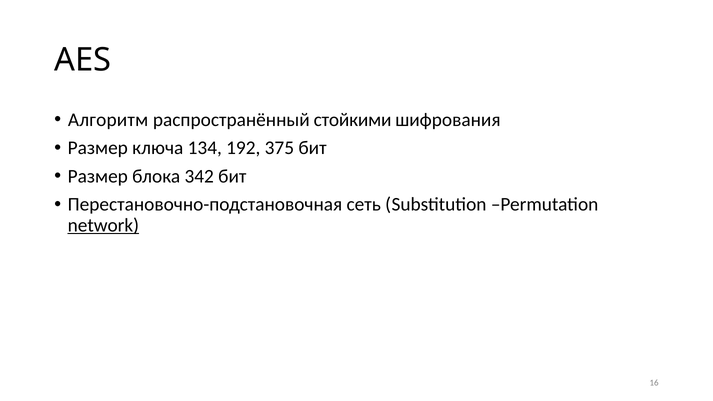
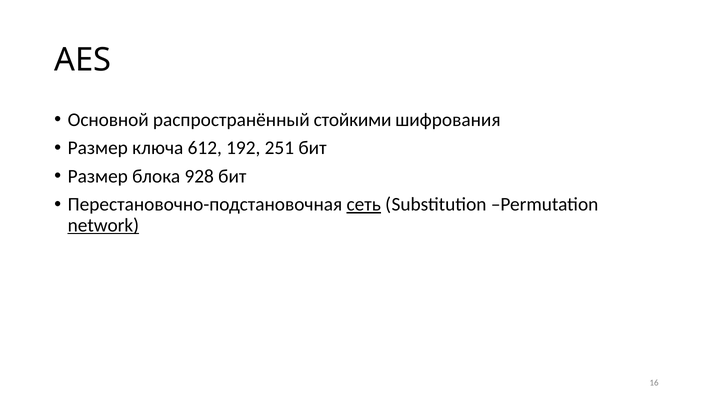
Алгоритм: Алгоритм -> Основной (108, 120)
134: 134 -> 612 (205, 148)
375: 375 -> 251 (279, 148)
342: 342 -> 928 (199, 176)
сеть underline: none -> present (364, 205)
